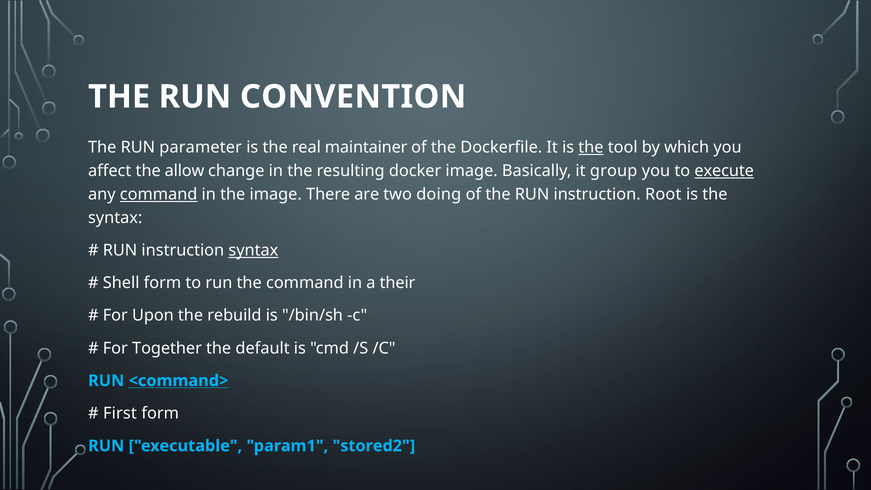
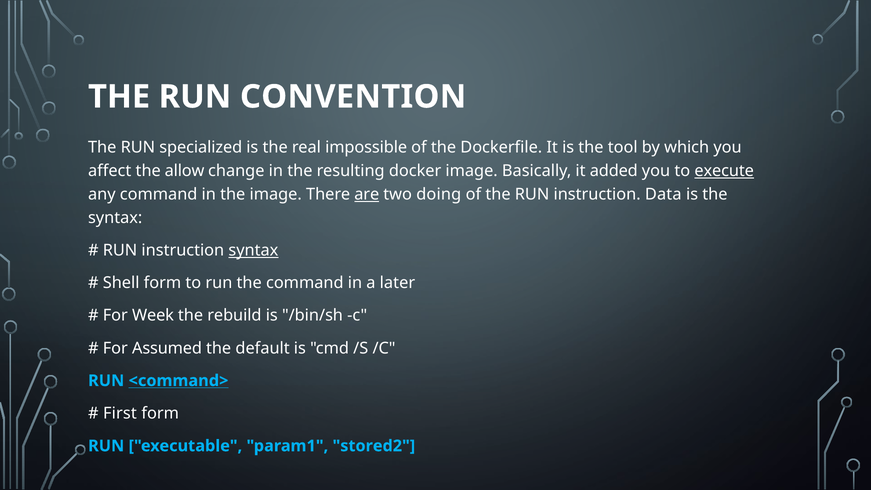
parameter: parameter -> specialized (201, 147)
maintainer: maintainer -> impossible (366, 147)
the underline: present -> none (591, 147)
group: group -> added (614, 171)
command underline: present -> none (159, 194)
are underline: none -> present (367, 194)
Root: Root -> Data (663, 194)
their: their -> later (397, 283)
Upon: Upon -> Week (153, 315)
Together: Together -> Assumed (167, 348)
